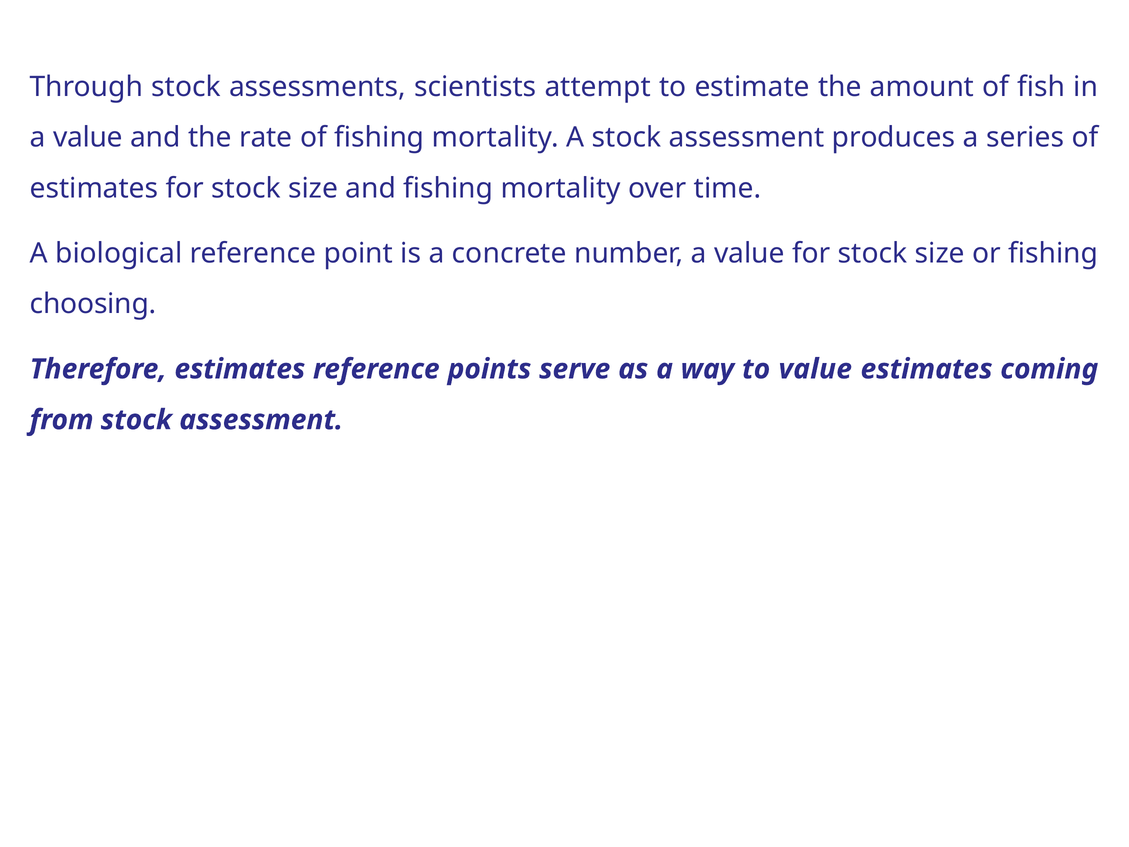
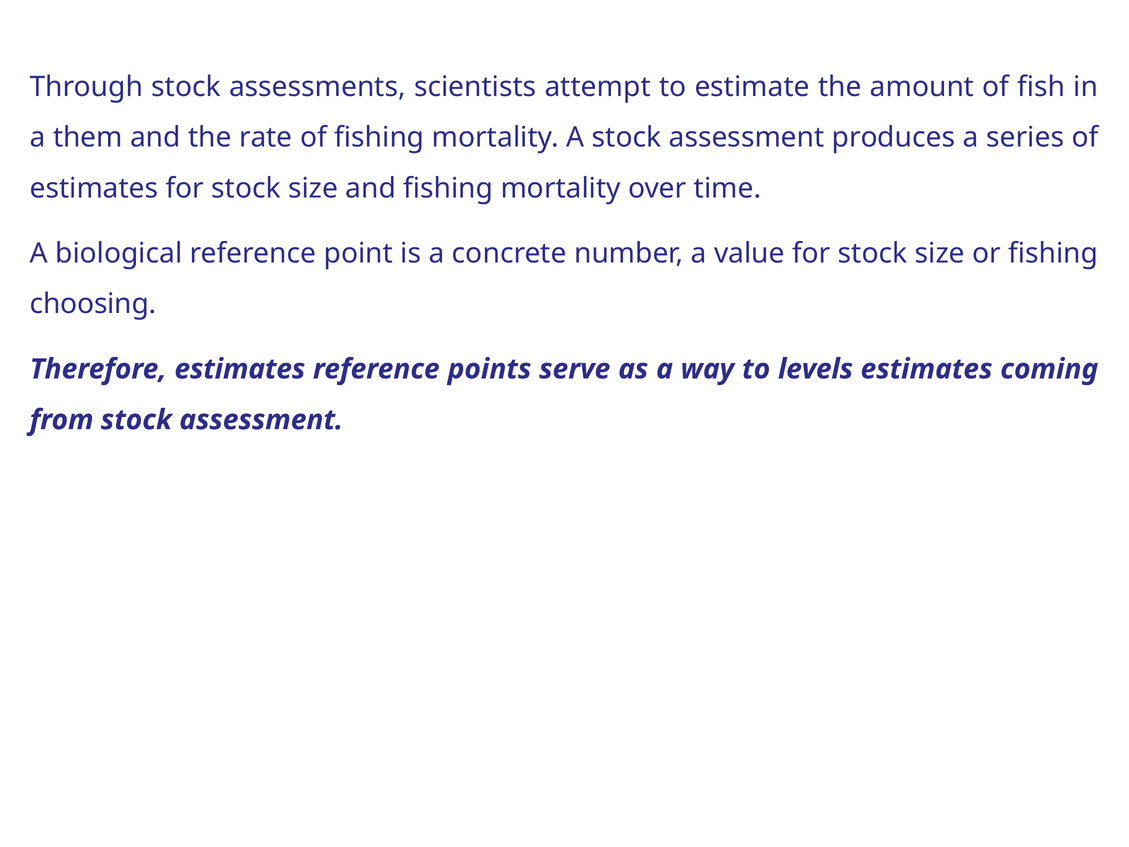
value: value -> them (88, 137)
to value: value -> levels (816, 369)
